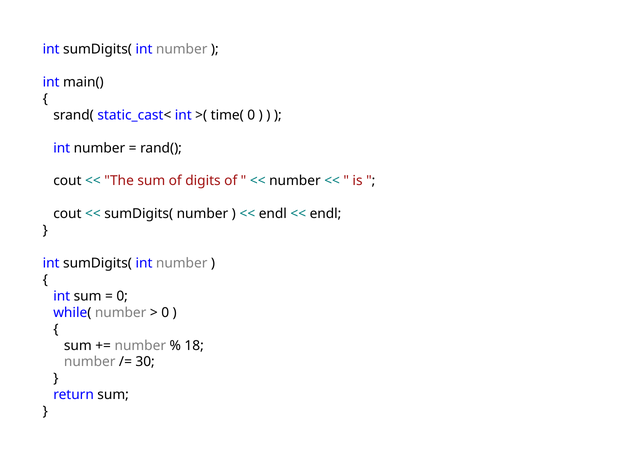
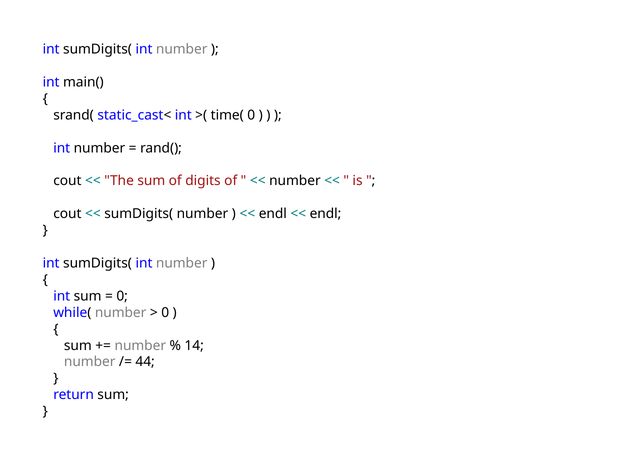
18: 18 -> 14 (194, 346)
30: 30 -> 44 (145, 362)
